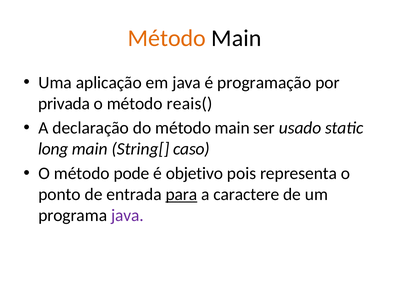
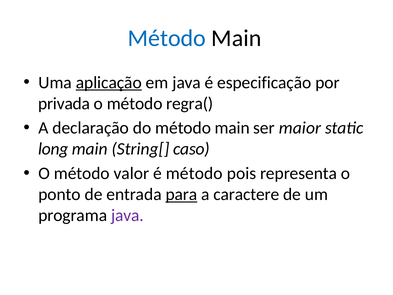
Método colour: orange -> blue (167, 38)
aplicação underline: none -> present (109, 82)
programação: programação -> especificação (264, 82)
reais(: reais( -> regra( (190, 103)
usado: usado -> maior (300, 128)
pode: pode -> valor (131, 173)
é objetivo: objetivo -> método (194, 173)
